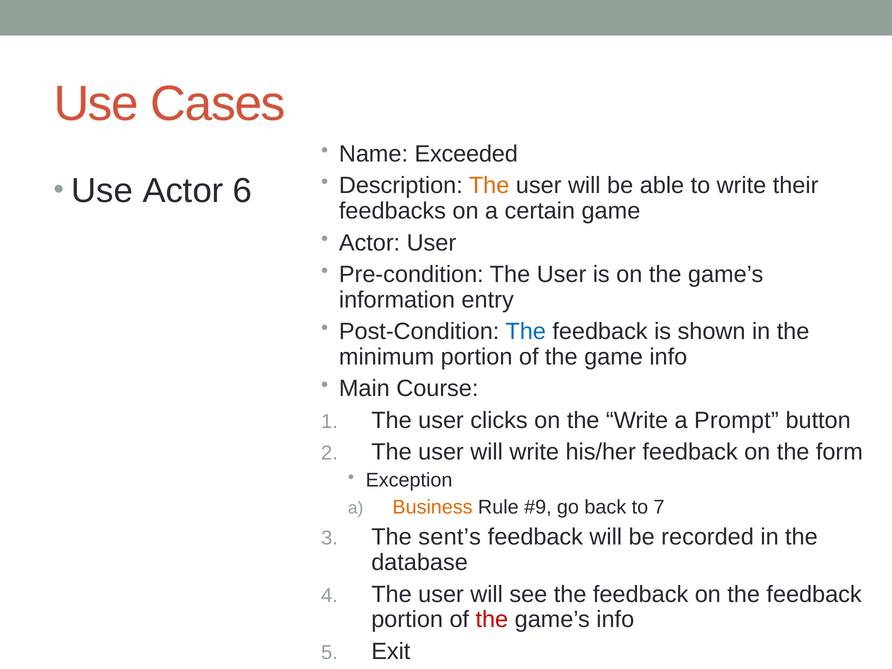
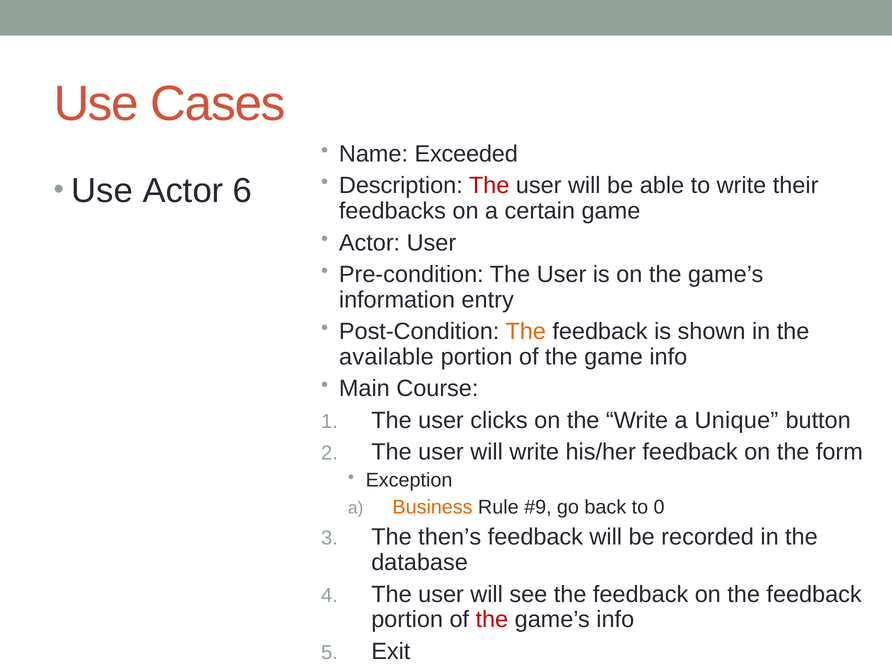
The colour: orange -> red (489, 186)
The colour: blue -> orange (526, 332)
minimum: minimum -> available (386, 357)
Prompt: Prompt -> Unique (736, 420)
7: 7 -> 0 (659, 507)
sent’s: sent’s -> then’s (450, 537)
